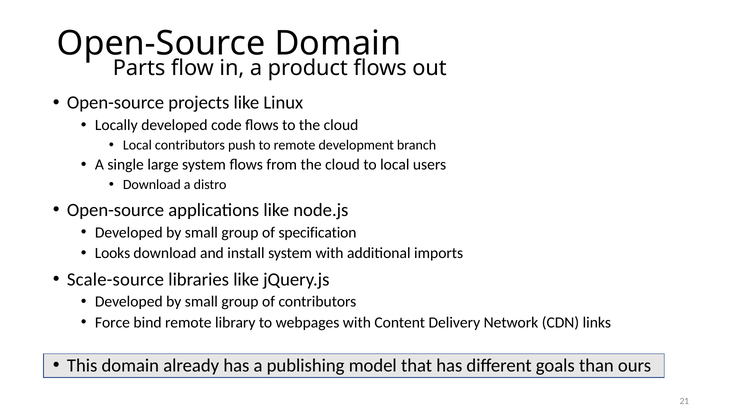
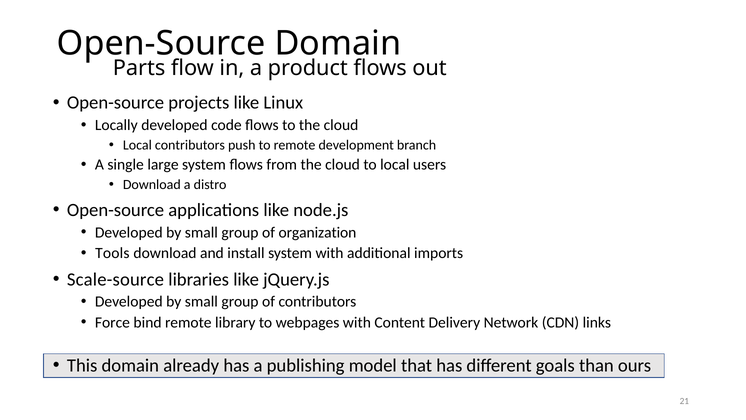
specification: specification -> organization (317, 232)
Looks: Looks -> Tools (112, 253)
